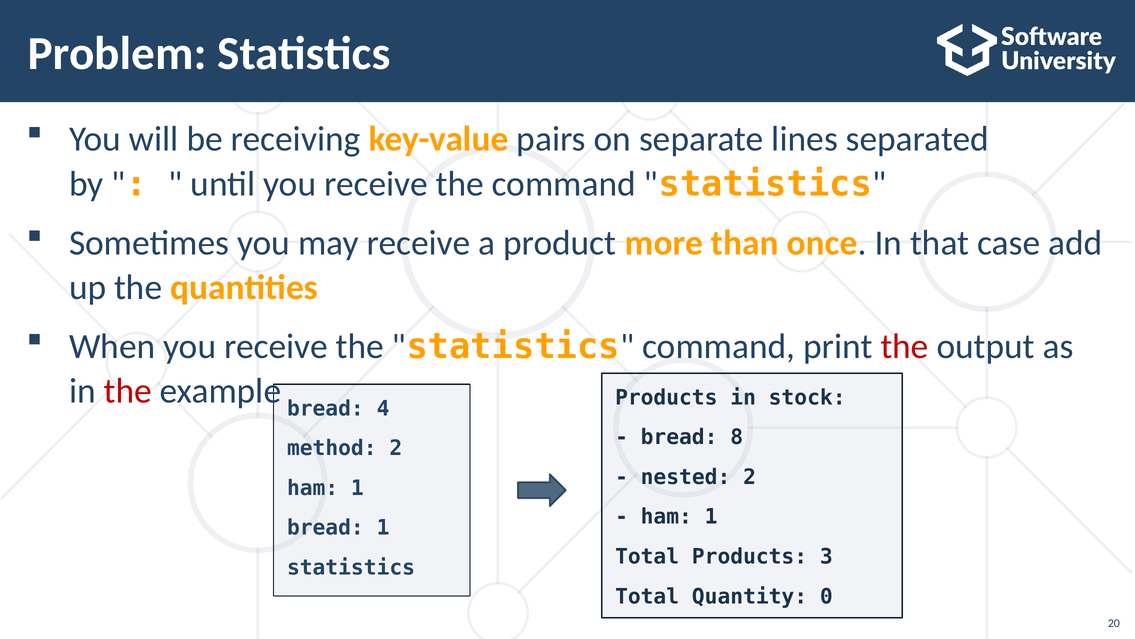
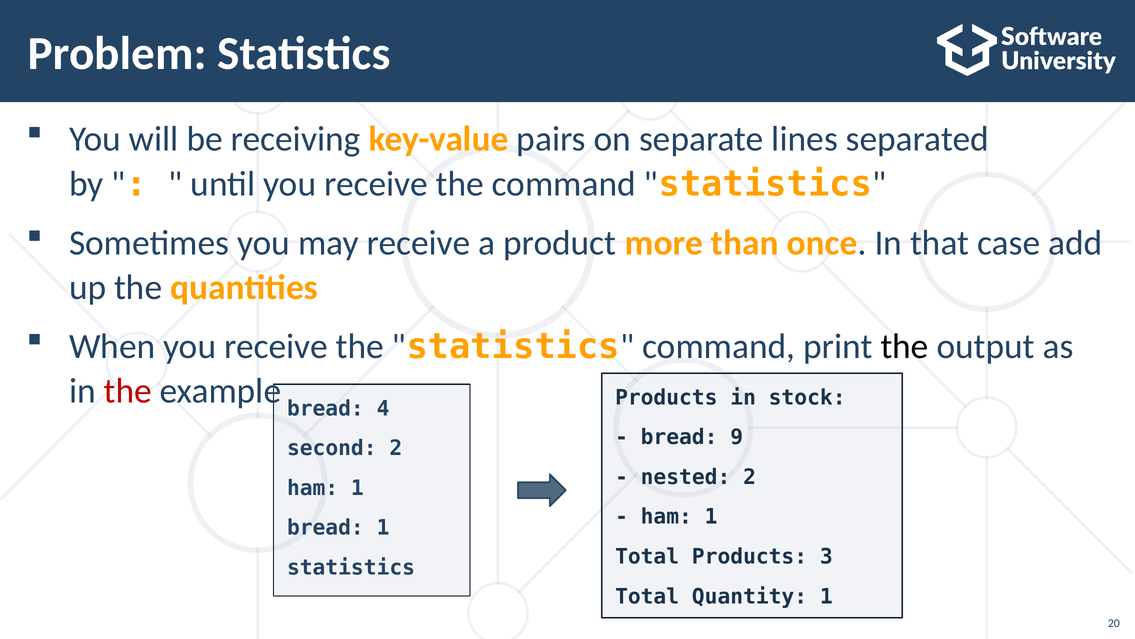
the colour: red -> black (905, 346)
8: 8 -> 9 (737, 437)
method: method -> second (332, 448)
Quantity 0: 0 -> 1 (826, 596)
